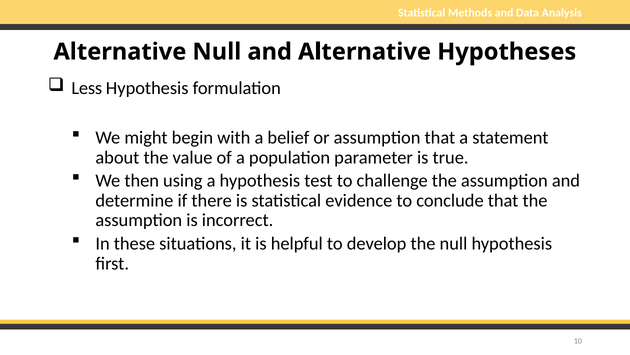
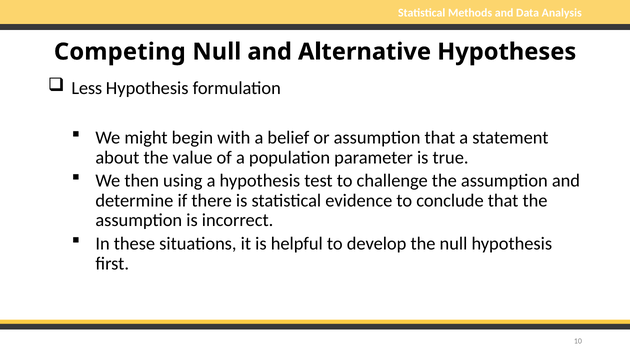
Alternative: Alternative -> Competing (120, 52)
